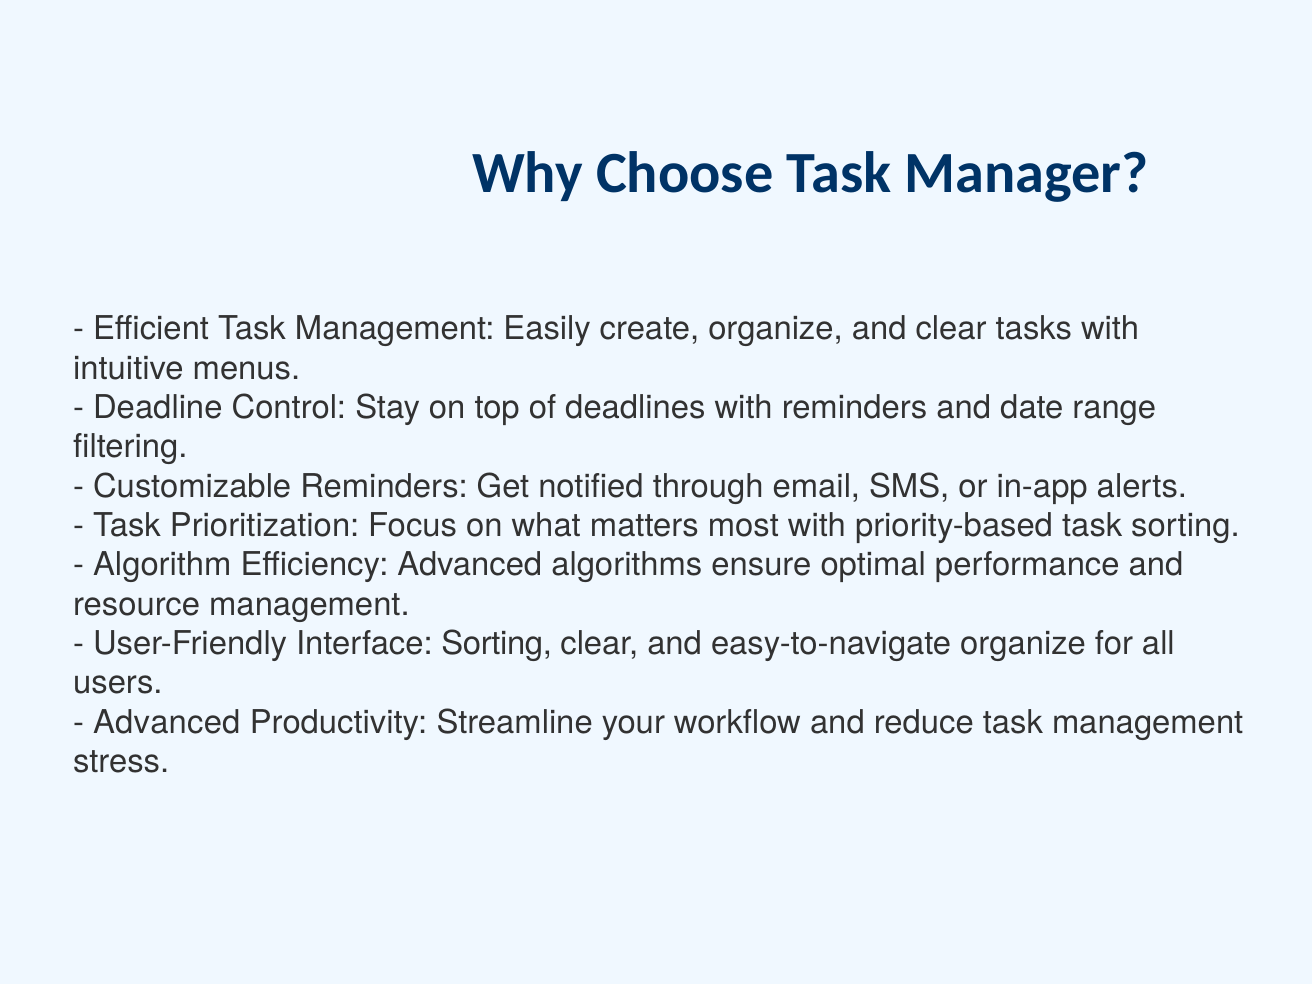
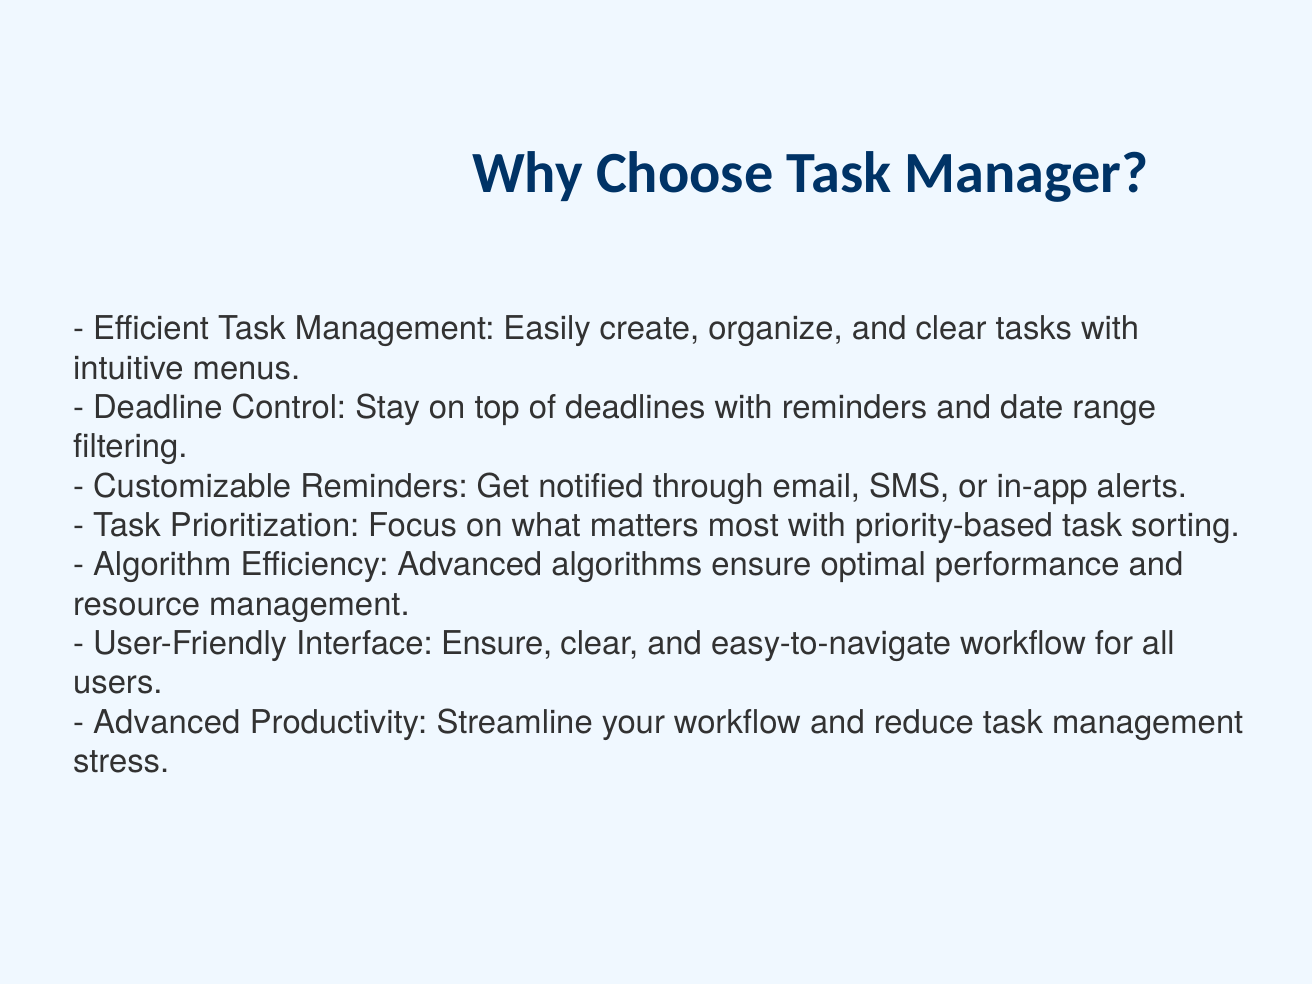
Interface Sorting: Sorting -> Ensure (497, 644)
easy-to-navigate organize: organize -> workflow (1023, 644)
